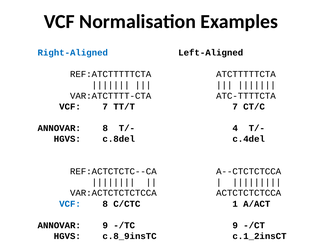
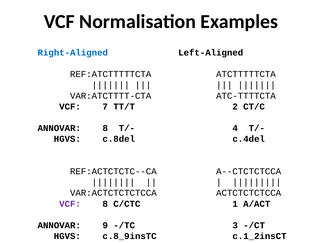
TT/T 7: 7 -> 2 (235, 107)
VCF colour: blue -> purple (70, 204)
-/TC 9: 9 -> 3 (235, 225)
